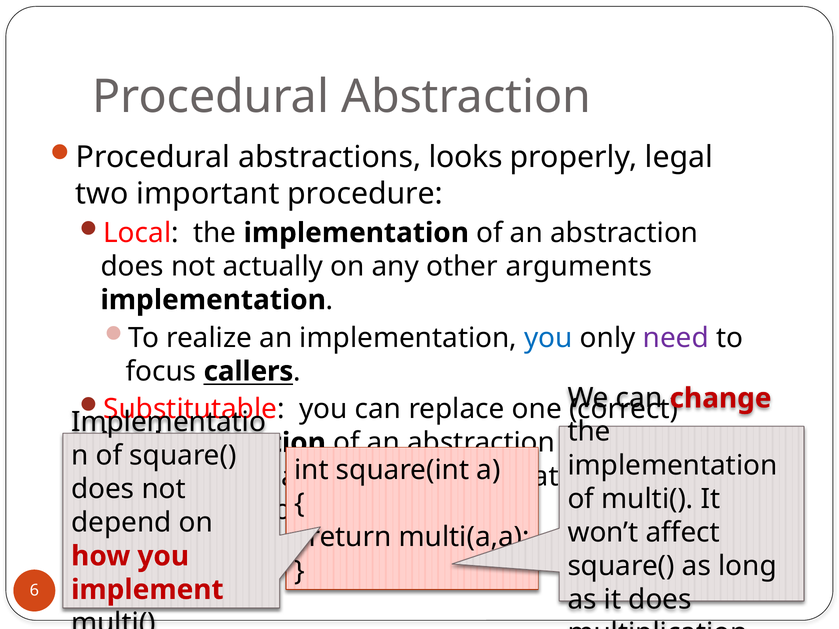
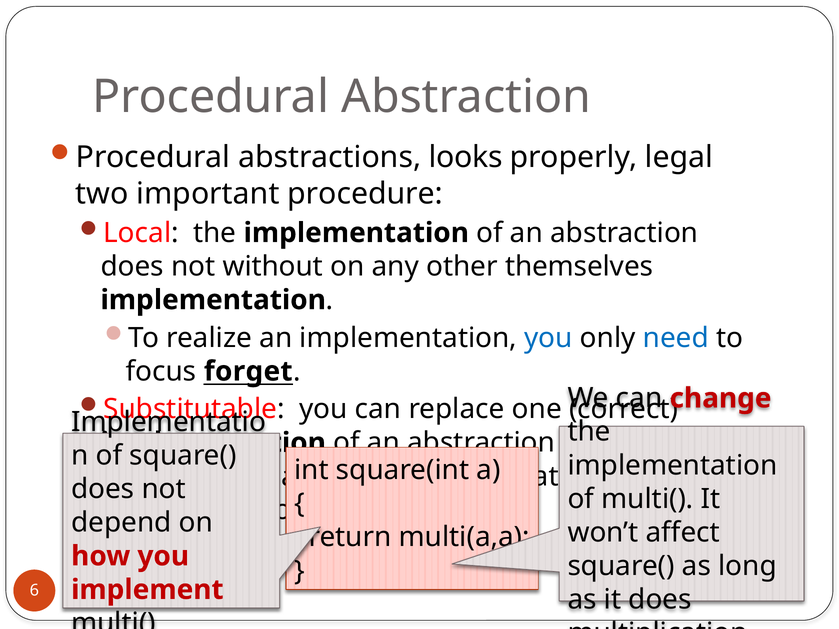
actually: actually -> without (273, 266)
arguments: arguments -> themselves (579, 266)
need colour: purple -> blue (676, 338)
focus callers: callers -> forget (248, 371)
